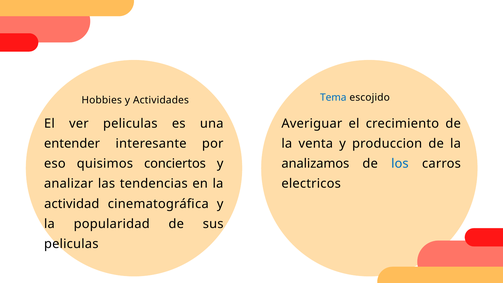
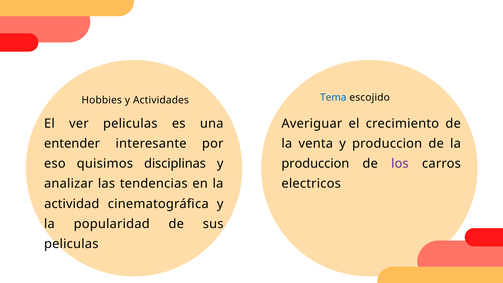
conciertos: conciertos -> disciplinas (175, 164)
analizamos: analizamos -> produccion (315, 164)
los colour: blue -> purple (400, 164)
